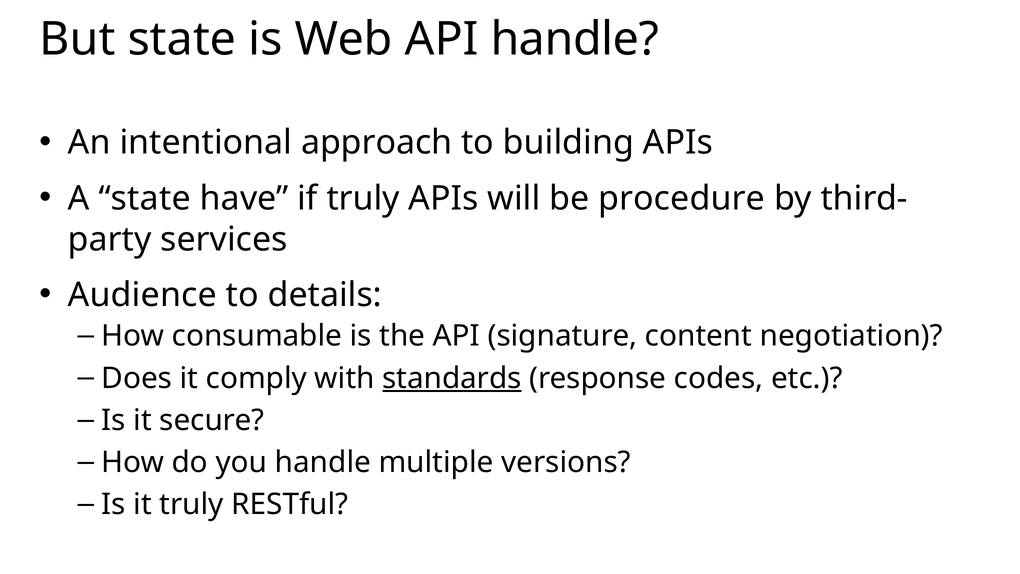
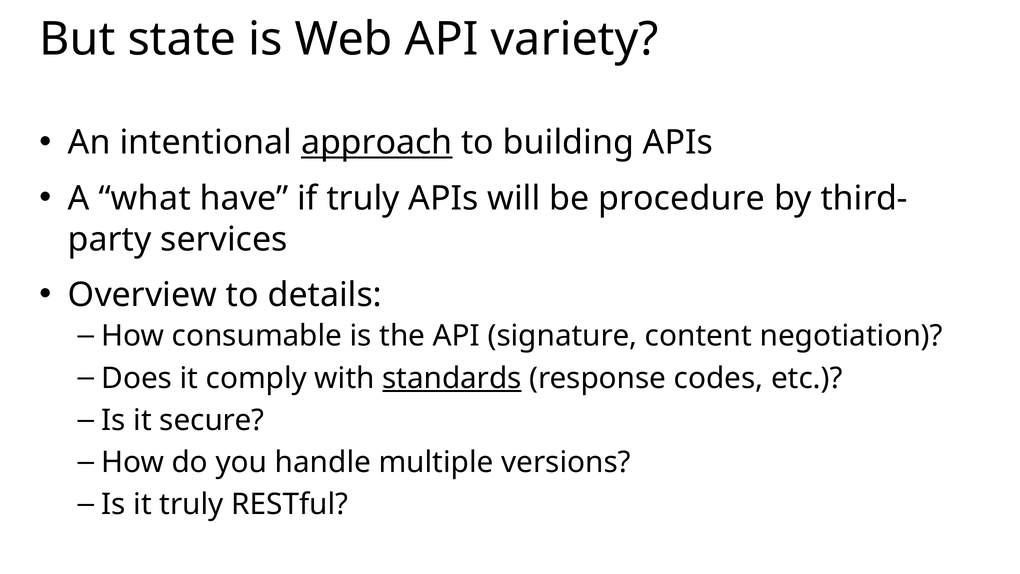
API handle: handle -> variety (575, 40)
approach underline: none -> present (377, 143)
A state: state -> what (145, 198)
Audience: Audience -> Overview (142, 295)
